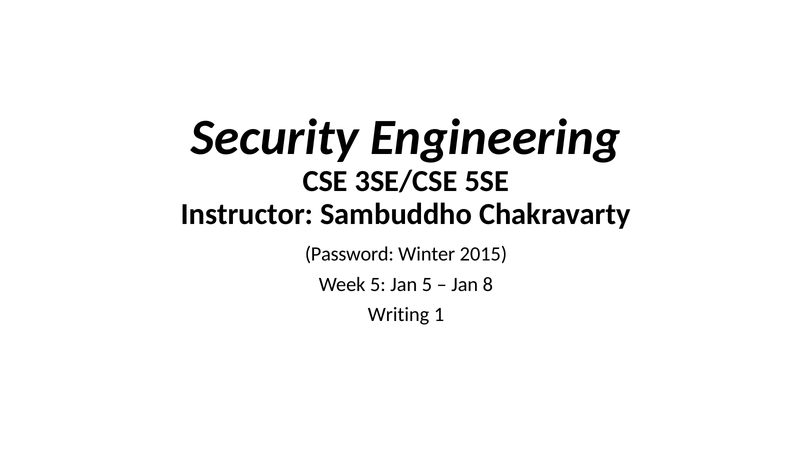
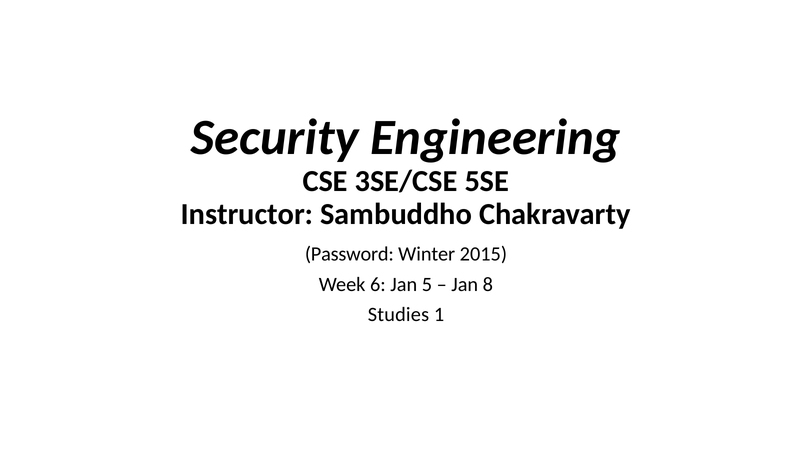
Week 5: 5 -> 6 (378, 284)
Writing: Writing -> Studies (398, 315)
